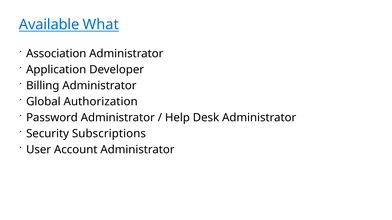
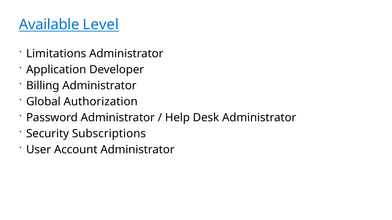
What: What -> Level (101, 25)
Association: Association -> Limitations (56, 54)
